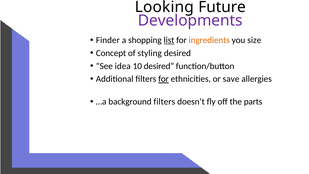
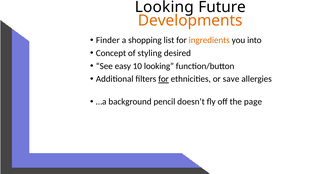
Developments colour: purple -> orange (190, 20)
list underline: present -> none (169, 40)
size: size -> into (254, 40)
idea: idea -> easy (123, 66)
10 desired: desired -> looking (159, 66)
background filters: filters -> pencil (164, 102)
parts: parts -> page (253, 102)
